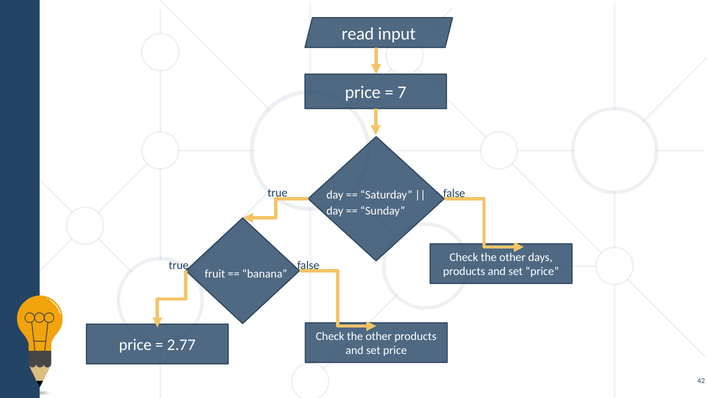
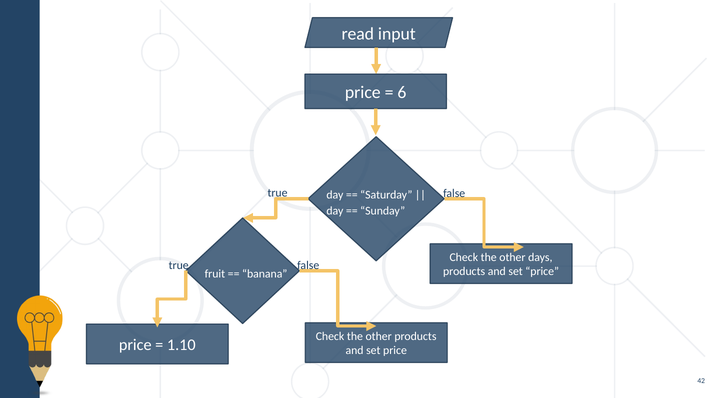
7: 7 -> 6 (402, 93)
2.77: 2.77 -> 1.10 (181, 345)
